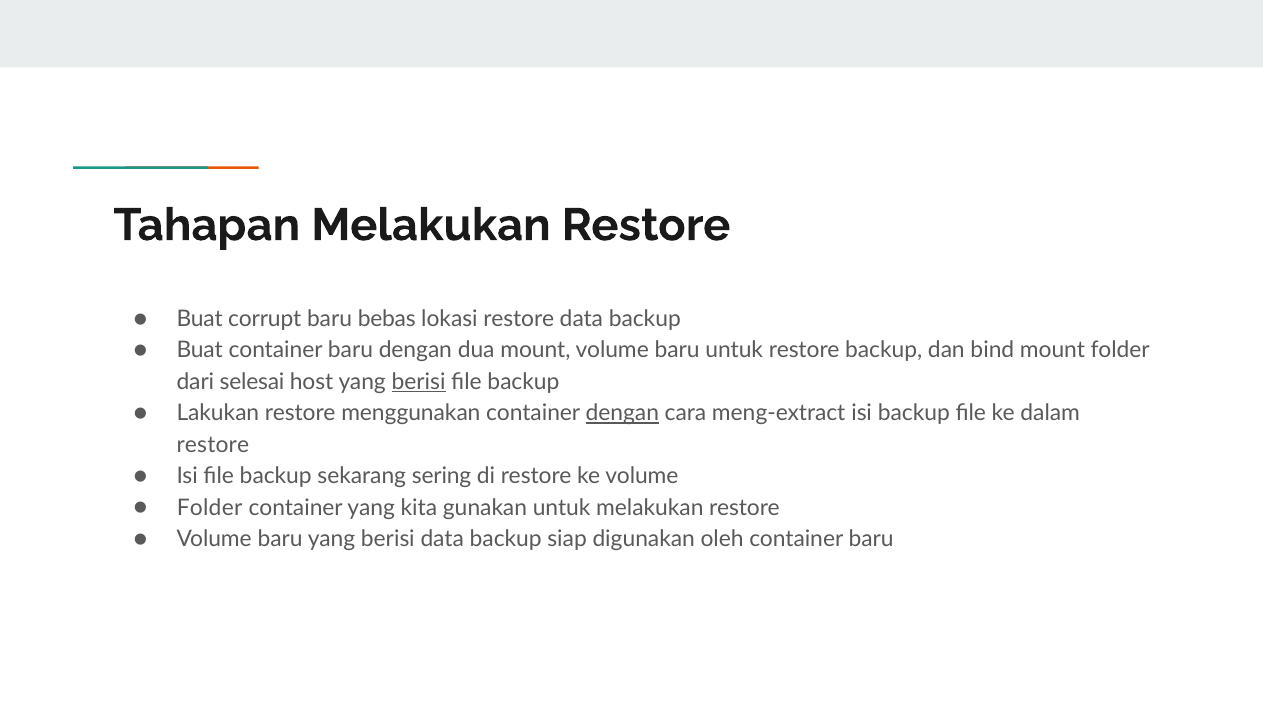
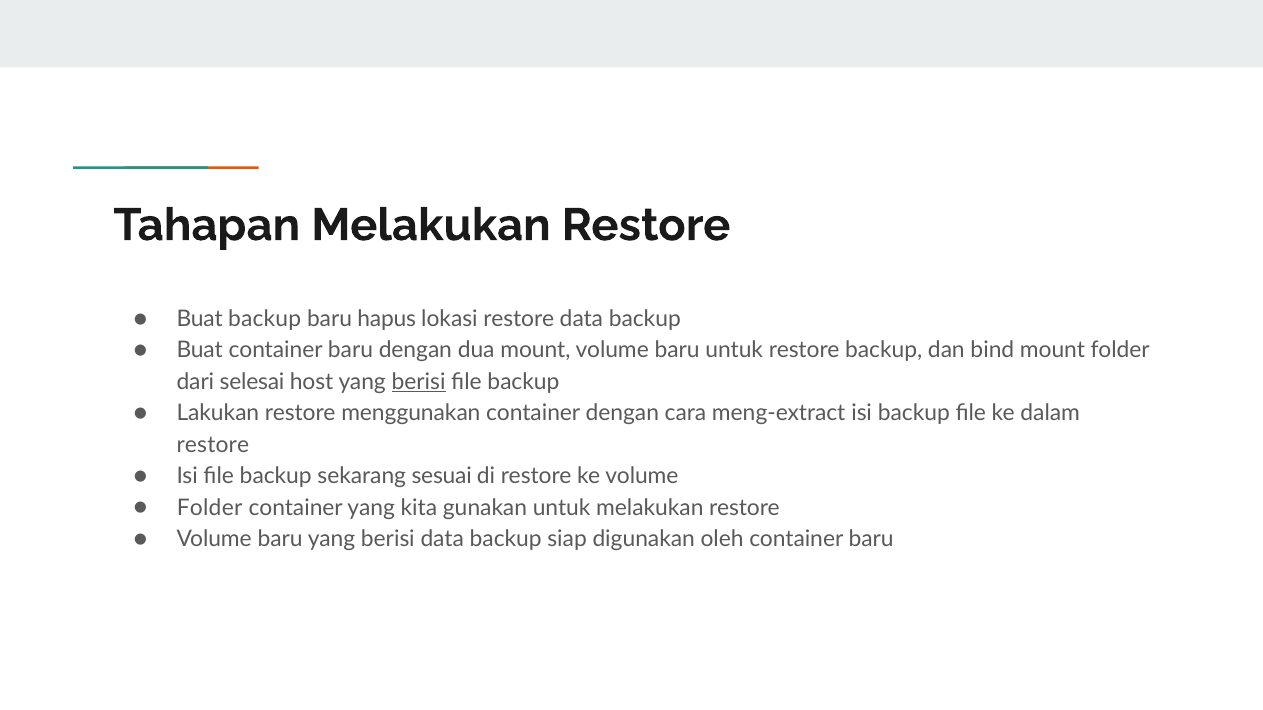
Buat corrupt: corrupt -> backup (265, 319)
bebas: bebas -> hapus (387, 319)
dengan underline: present -> none (622, 414)
sering: sering -> sesuai (442, 477)
